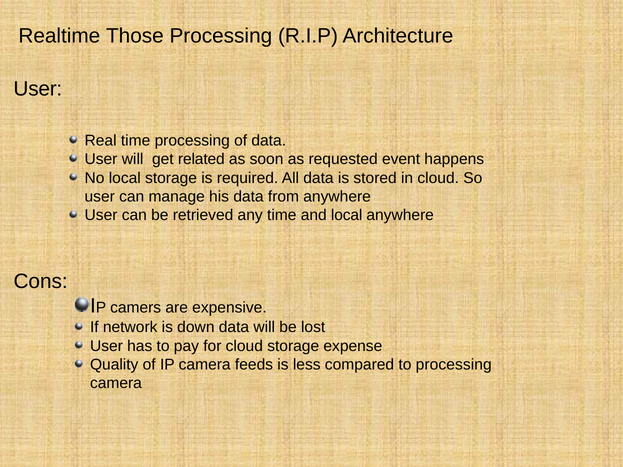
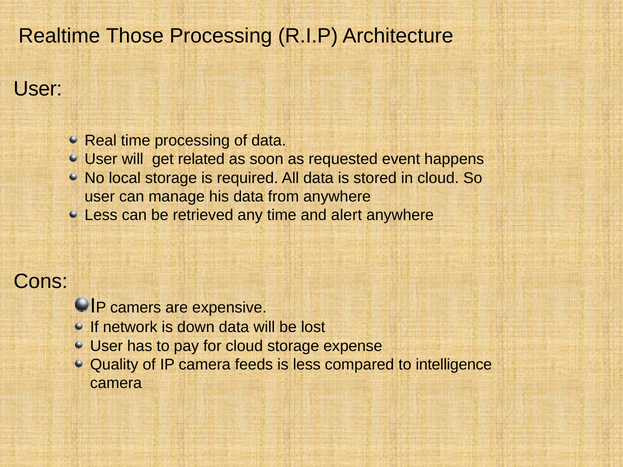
User: User -> Less (101, 215)
and local: local -> alert (347, 215)
to processing: processing -> intelligence (454, 365)
